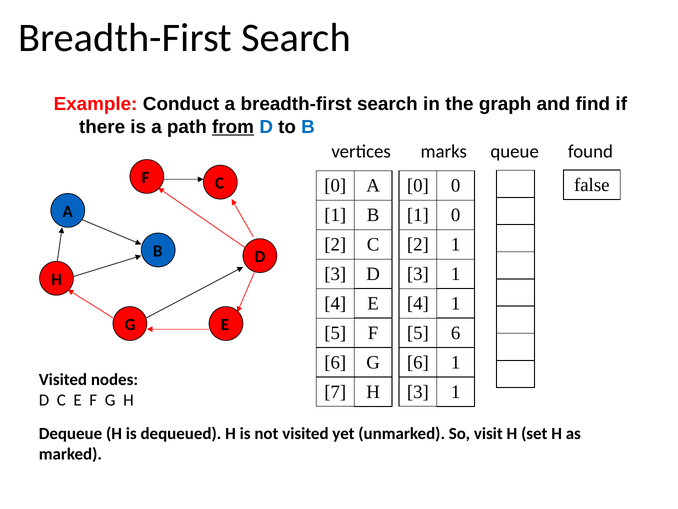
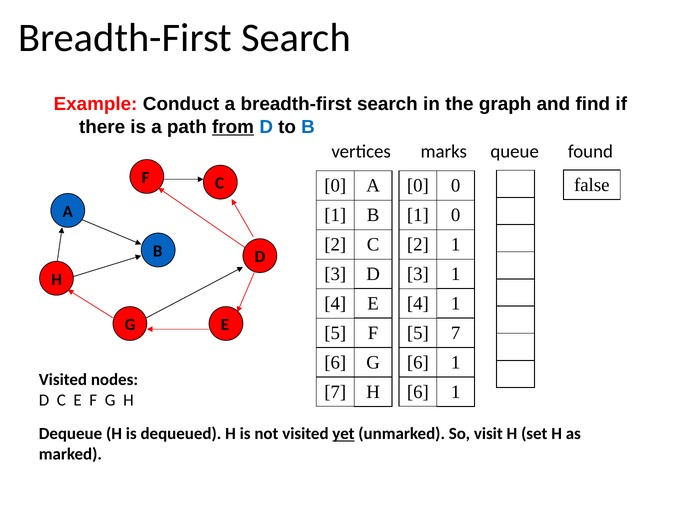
5 6: 6 -> 7 (456, 333)
3: 3 -> 6 (418, 391)
yet underline: none -> present (343, 433)
